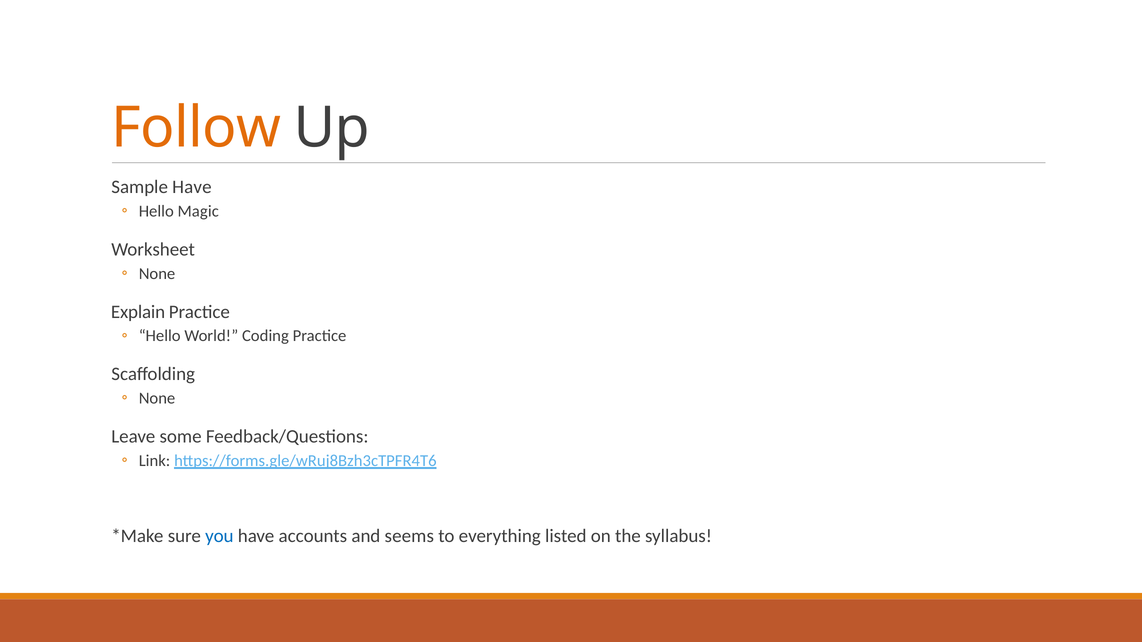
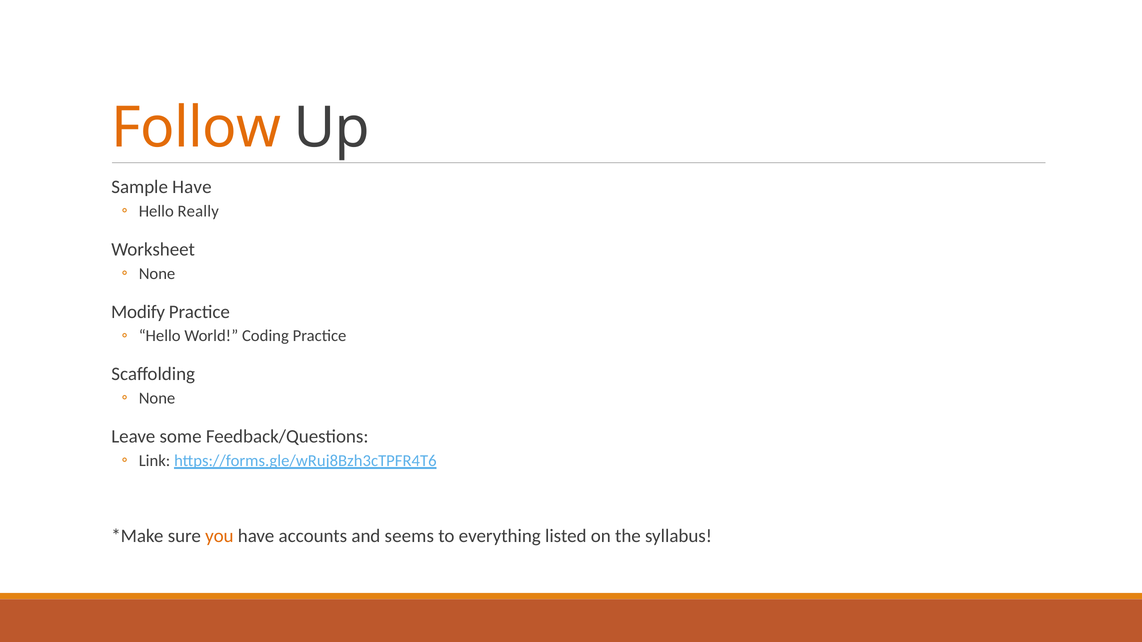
Magic: Magic -> Really (198, 211)
Explain: Explain -> Modify (138, 312)
you colour: blue -> orange (219, 536)
